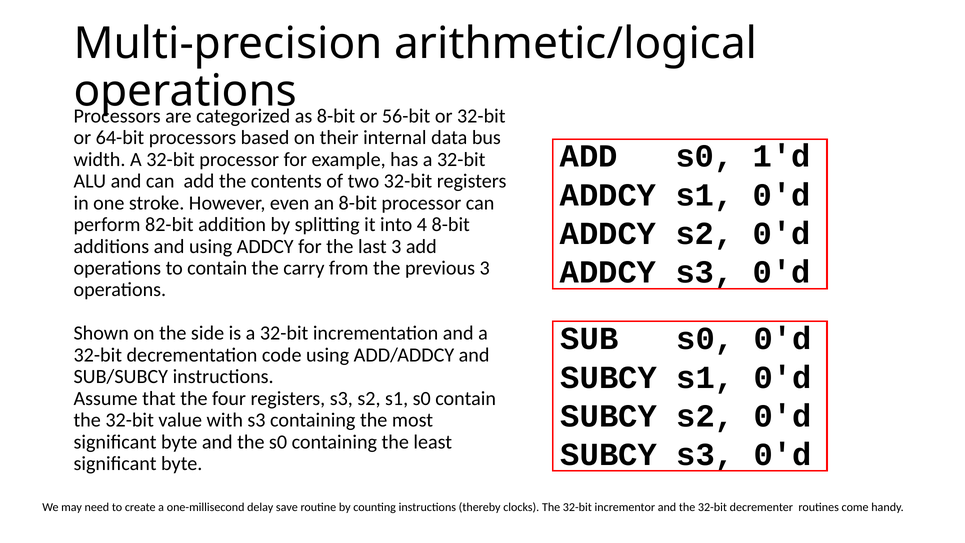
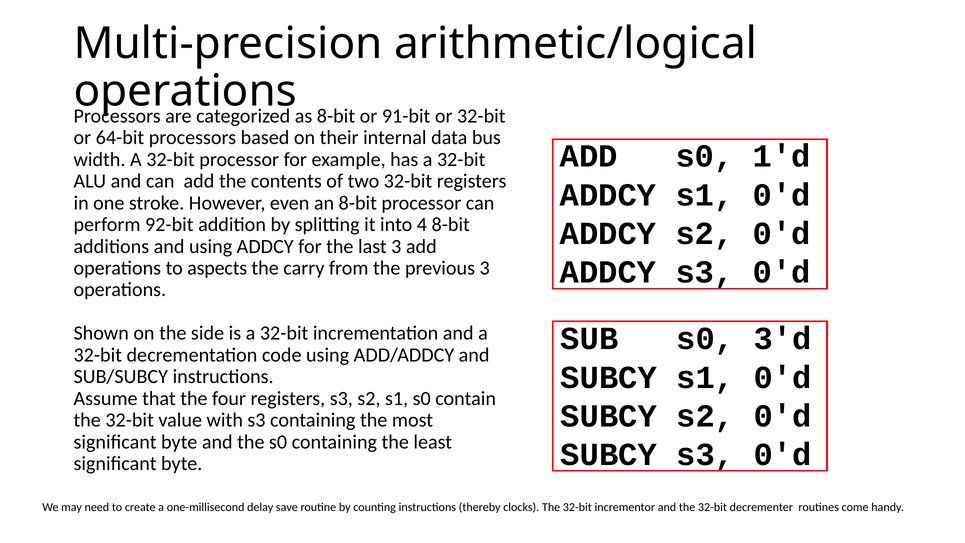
56-bit: 56-bit -> 91-bit (406, 116)
82-bit: 82-bit -> 92-bit (169, 225)
to contain: contain -> aspects (217, 268)
s0 0'd: 0'd -> 3'd (783, 339)
